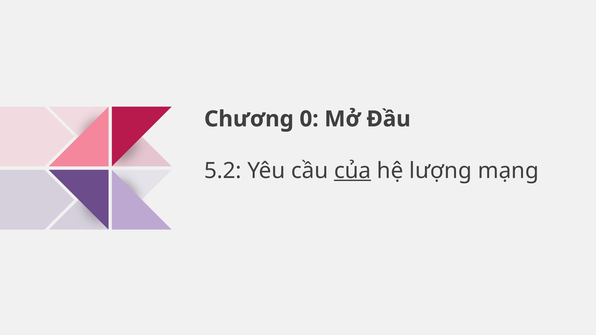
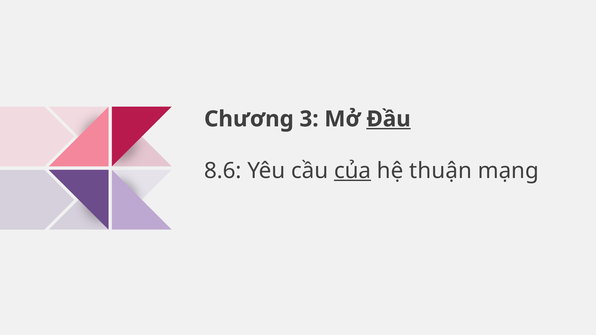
0: 0 -> 3 (309, 119)
Đầu underline: none -> present (389, 119)
5.2: 5.2 -> 8.6 (223, 171)
lượng: lượng -> thuận (441, 171)
